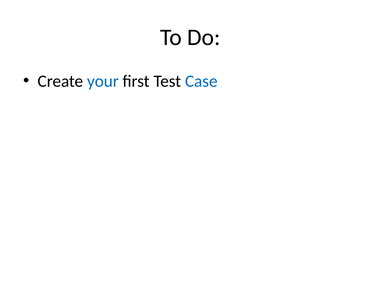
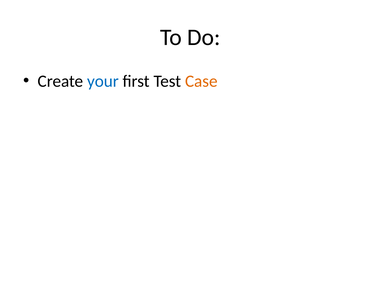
Case colour: blue -> orange (201, 81)
